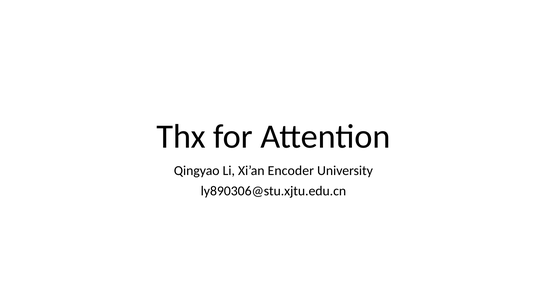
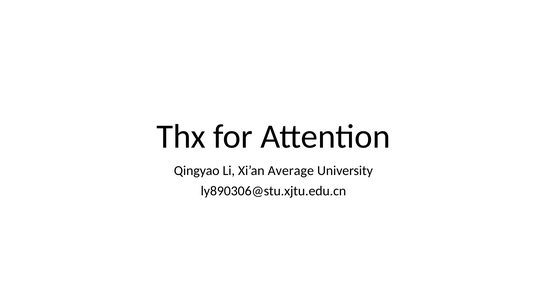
Encoder: Encoder -> Average (291, 171)
